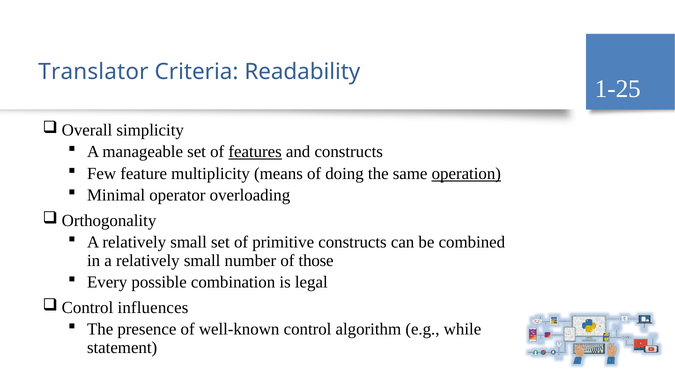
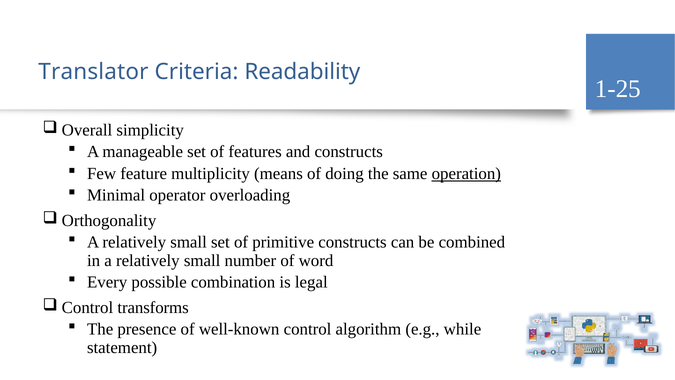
features underline: present -> none (255, 152)
those: those -> word (316, 260)
influences: influences -> transforms (153, 307)
